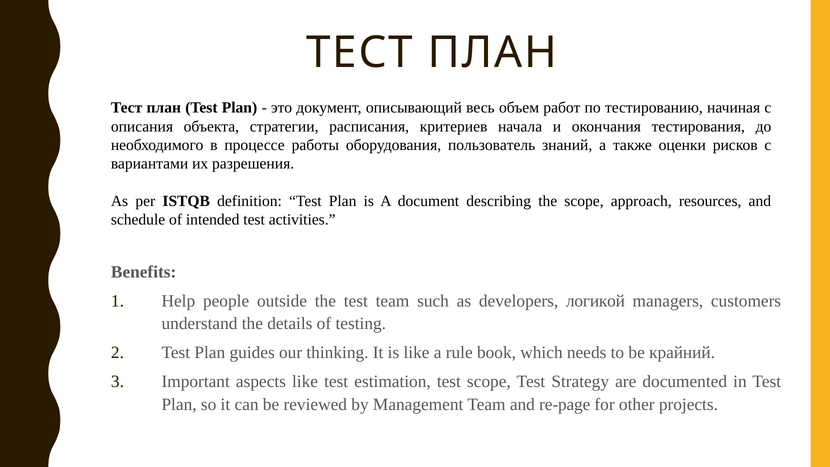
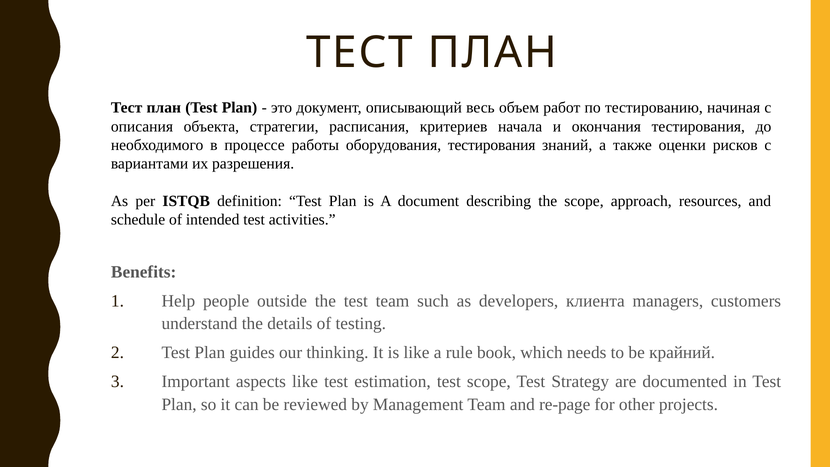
оборудования пользователь: пользователь -> тестирования (492, 145)
логикой: логикой -> клиента (595, 301)
